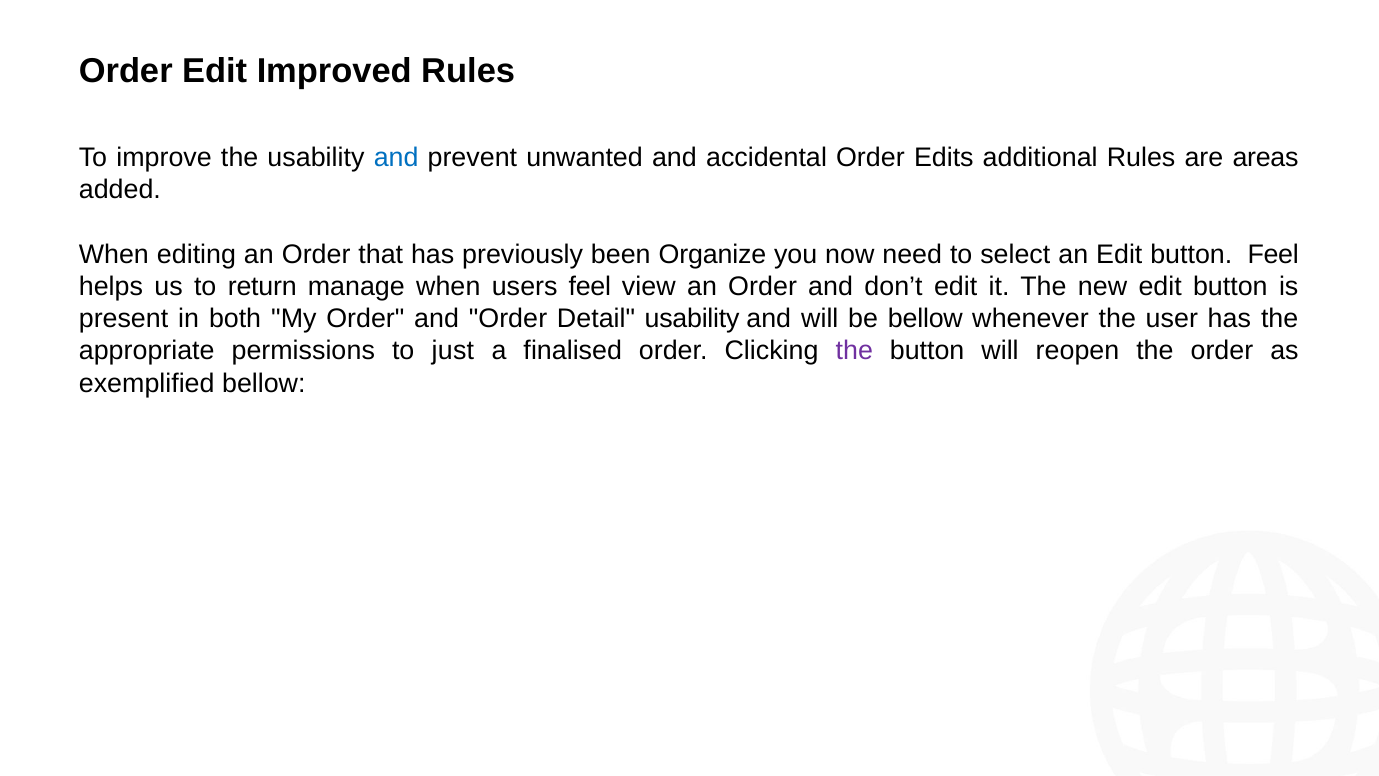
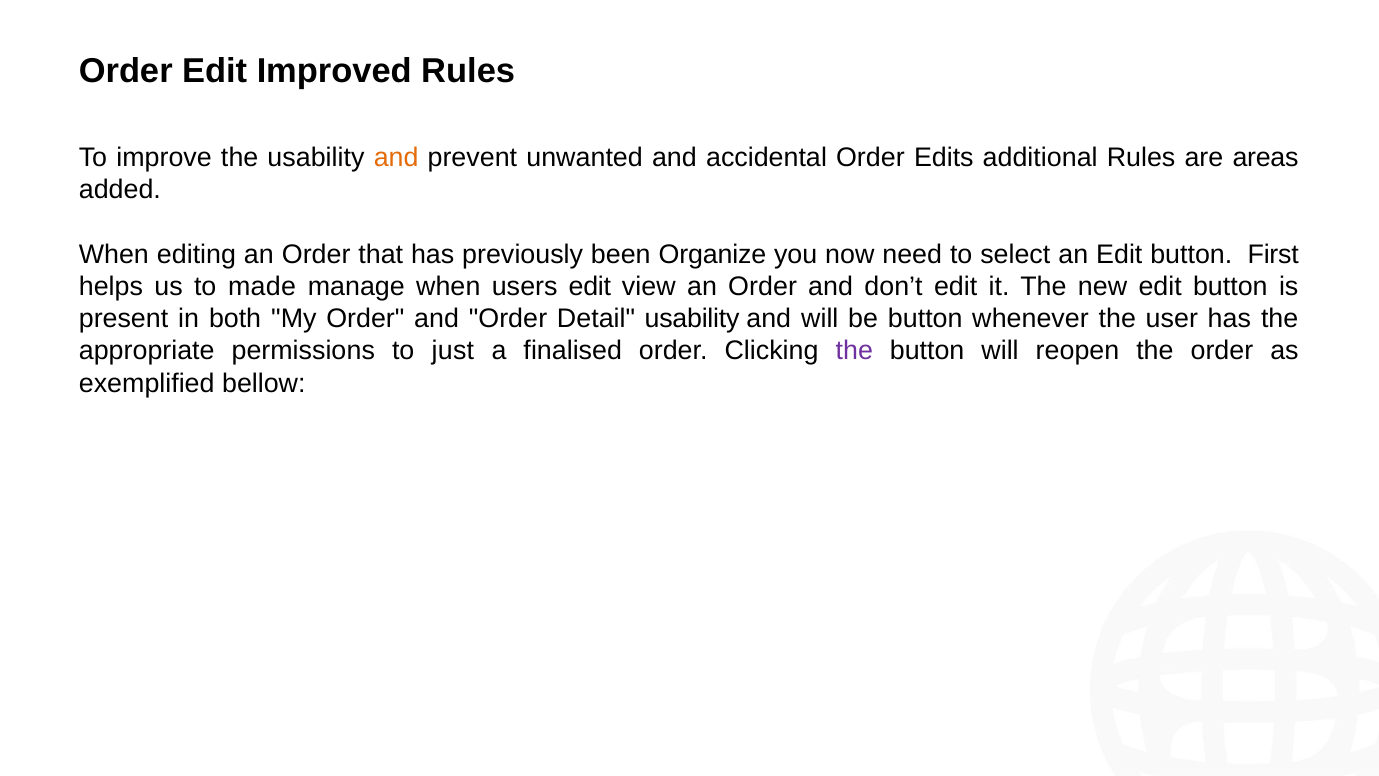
and colour: blue -> orange (396, 158)
button Feel: Feel -> First (1273, 254)
return: return -> made (262, 287)
users feel: feel -> edit (590, 287)
be bellow: bellow -> button (925, 319)
